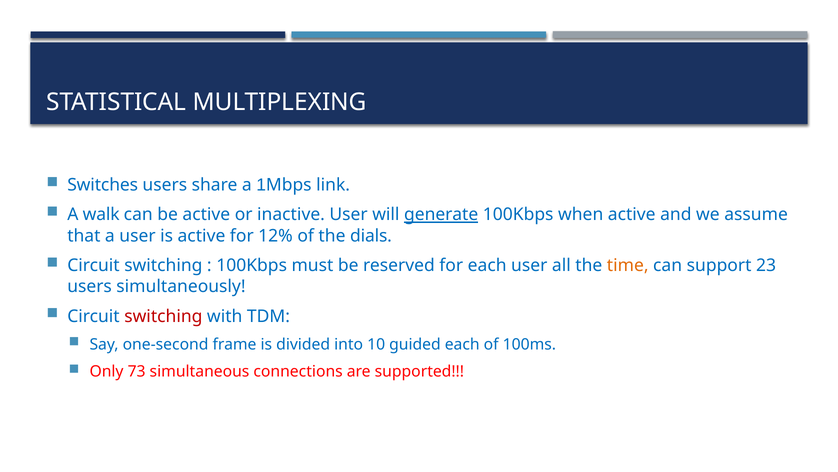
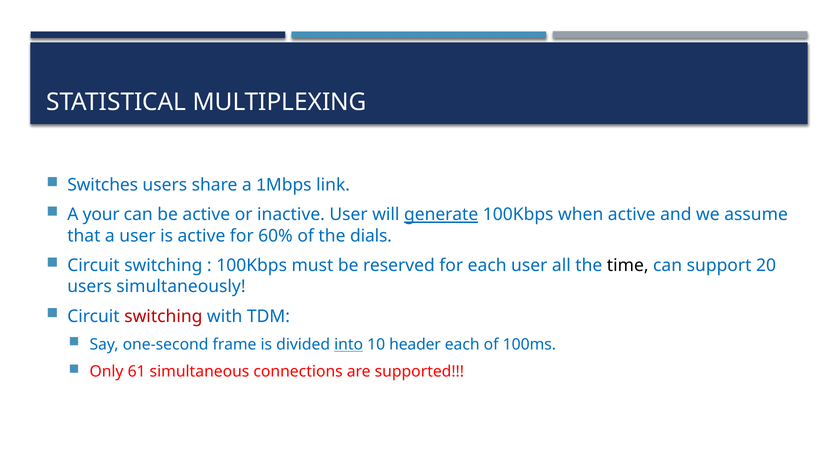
walk: walk -> your (101, 214)
12%: 12% -> 60% (275, 235)
time colour: orange -> black (628, 265)
23: 23 -> 20 (766, 265)
into underline: none -> present (349, 344)
guided: guided -> header (415, 344)
73: 73 -> 61 (137, 371)
